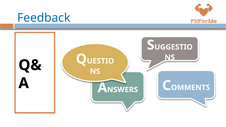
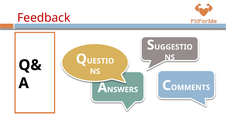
Feedback colour: blue -> red (44, 18)
